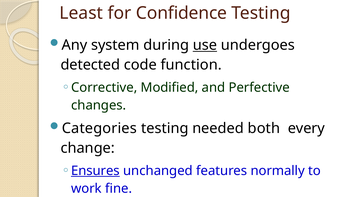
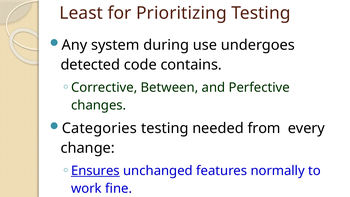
Confidence: Confidence -> Prioritizing (181, 13)
use underline: present -> none (205, 45)
function: function -> contains (191, 65)
Modified: Modified -> Between (169, 87)
both: both -> from (264, 128)
